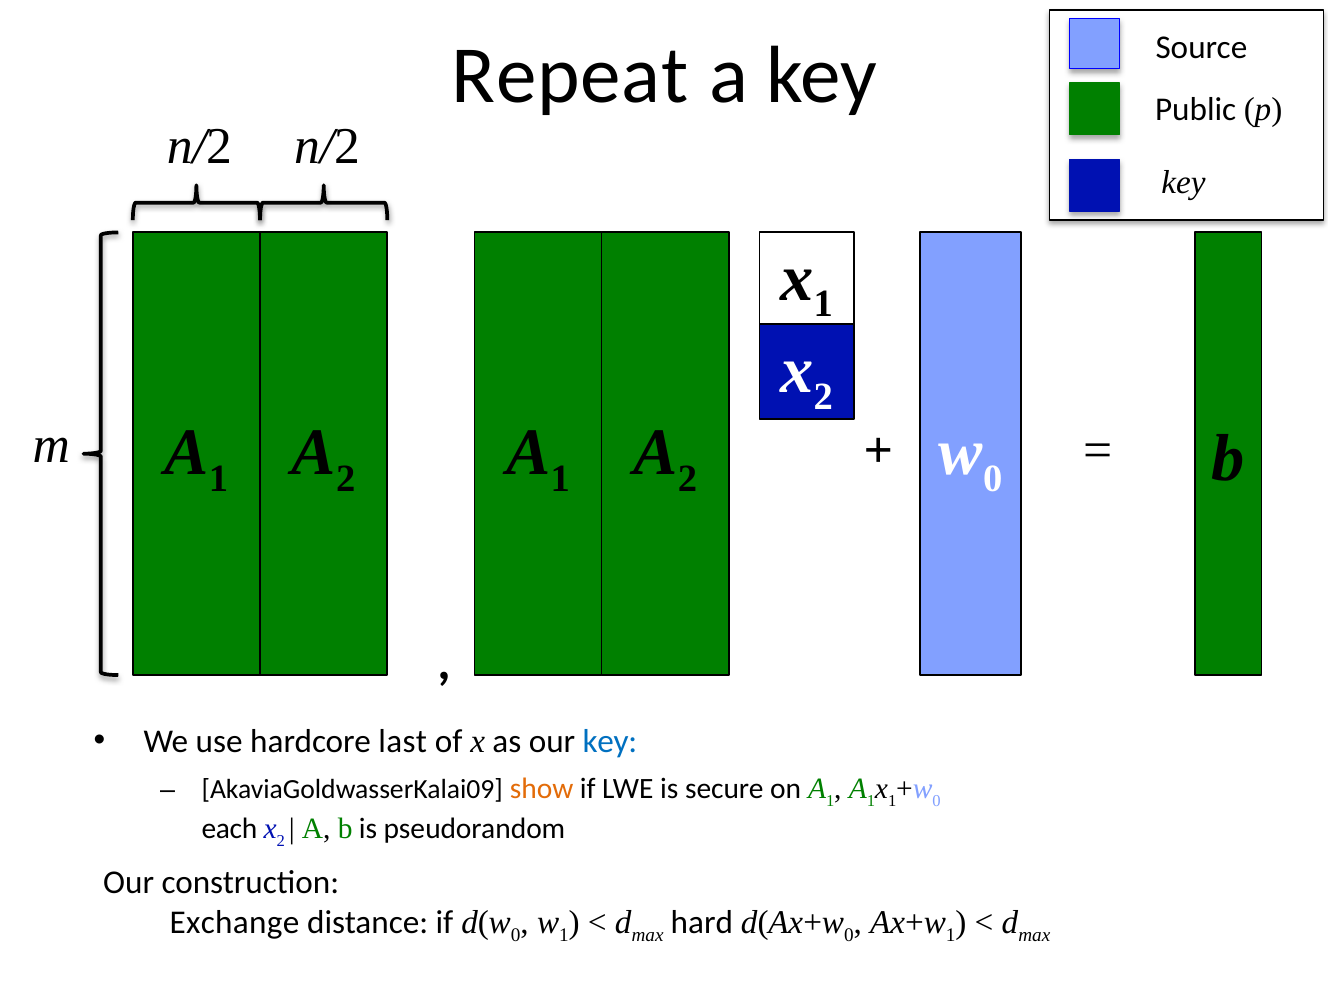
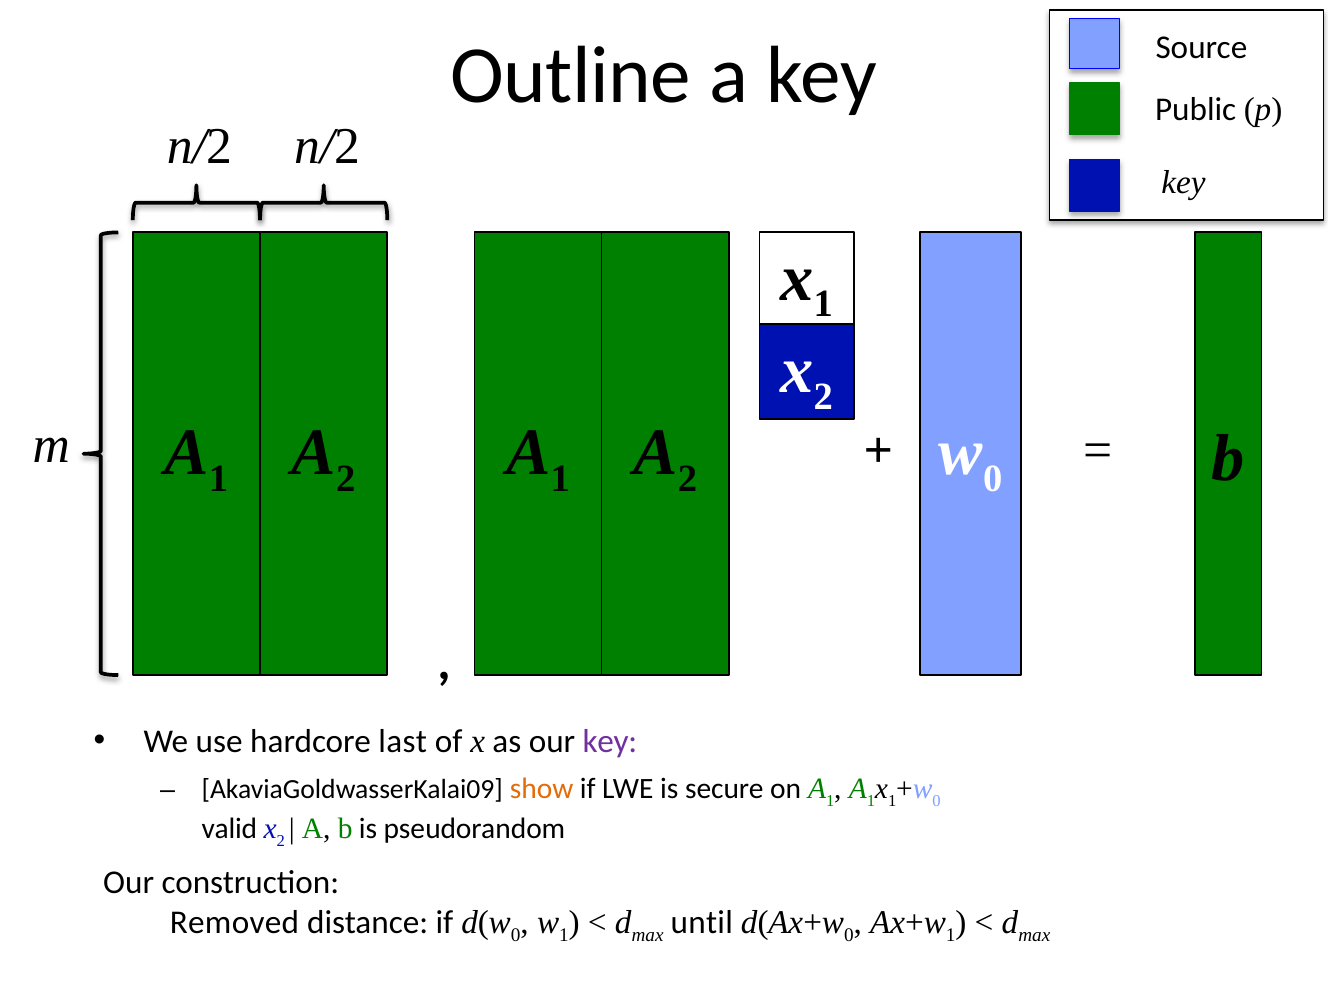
Repeat: Repeat -> Outline (571, 75)
key colour: blue -> purple (610, 742)
each: each -> valid (229, 829)
Exchange: Exchange -> Removed (234, 922)
hard: hard -> until (702, 922)
